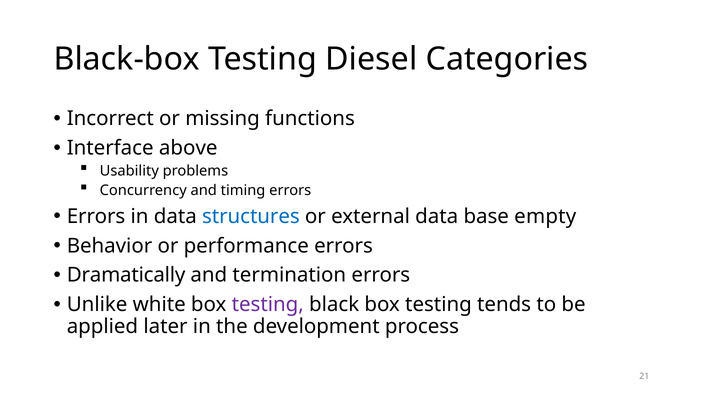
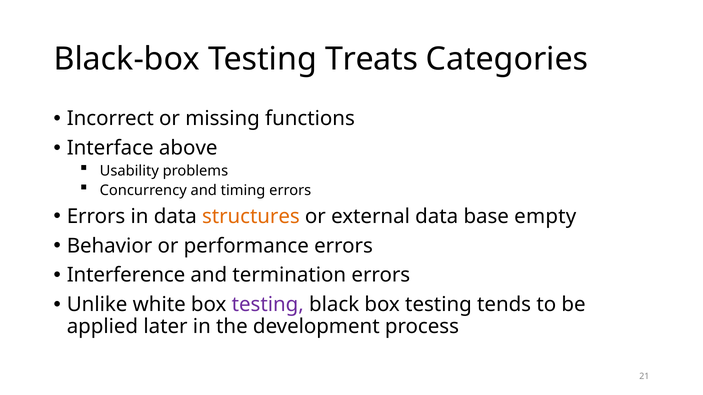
Diesel: Diesel -> Treats (371, 59)
structures colour: blue -> orange (251, 217)
Dramatically: Dramatically -> Interference (126, 276)
